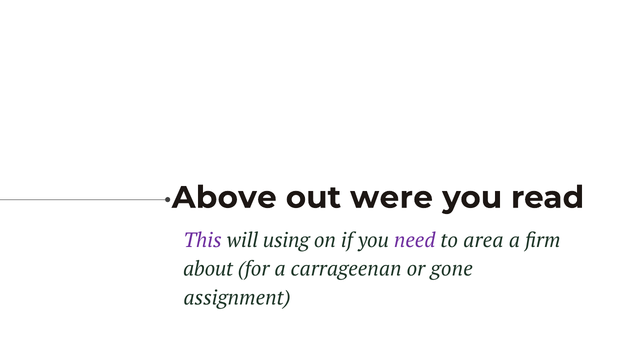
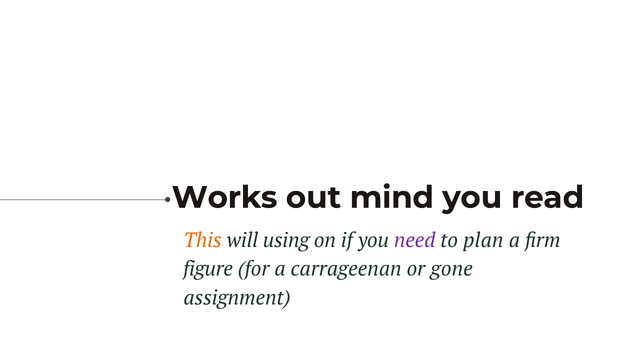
Above: Above -> Works (225, 198)
were: were -> mind (392, 198)
This colour: purple -> orange (203, 241)
area: area -> plan (483, 241)
about: about -> figure (208, 269)
